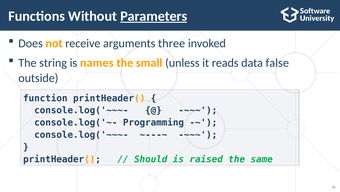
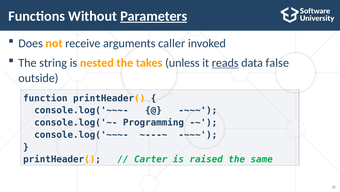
three: three -> caller (172, 43)
names: names -> nested (97, 63)
small: small -> takes (149, 63)
reads underline: none -> present (225, 63)
Should: Should -> Carter (151, 159)
